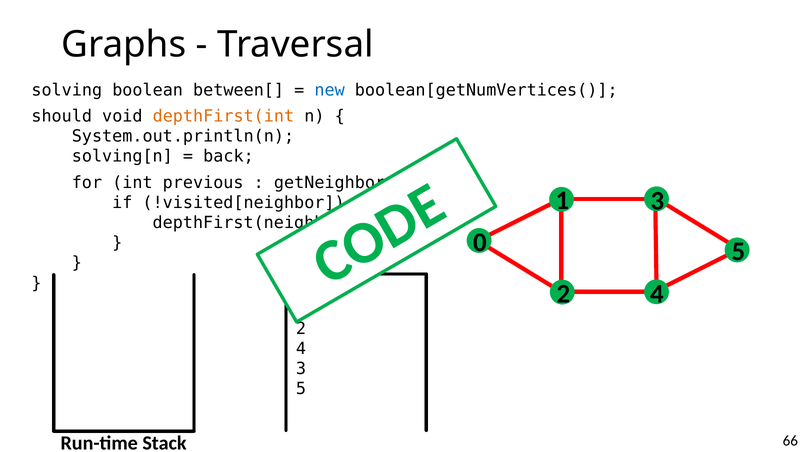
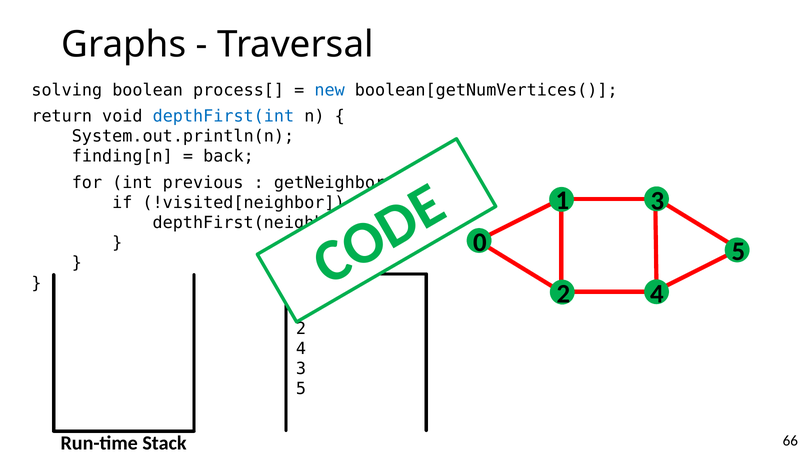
between[: between[ -> process[ (239, 90)
should: should -> return (62, 116)
depthFirst(int colour: orange -> blue (223, 116)
solving[n: solving[n -> finding[n (122, 157)
